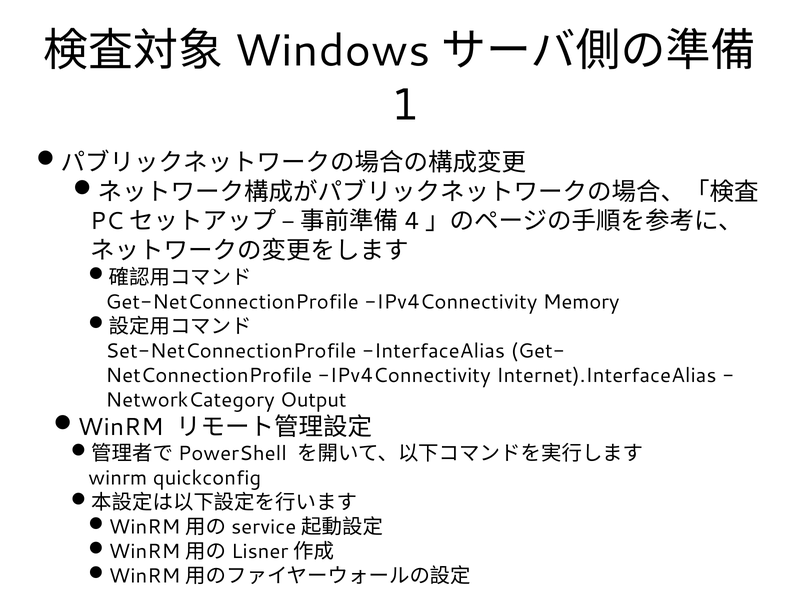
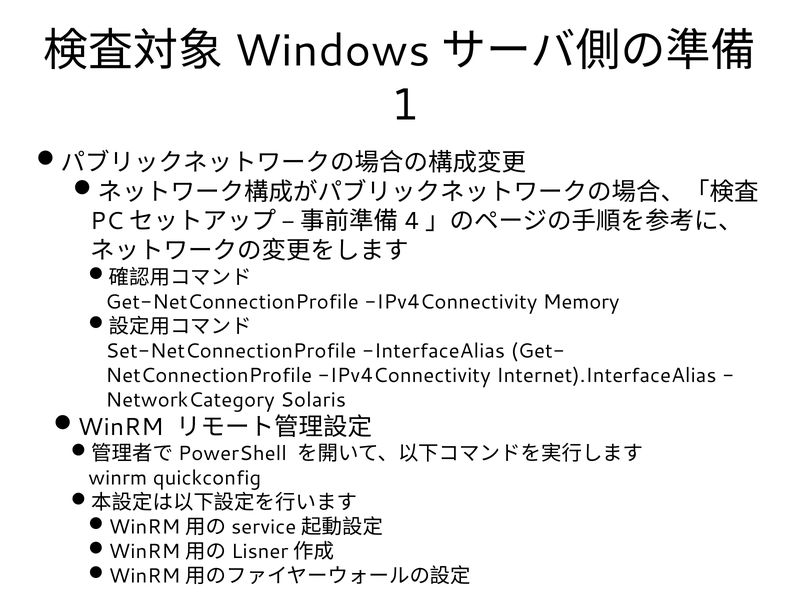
Output: Output -> Solaris (313, 400)
